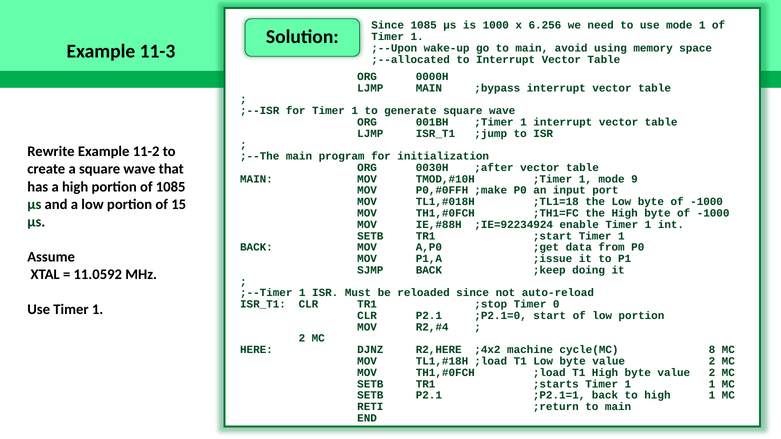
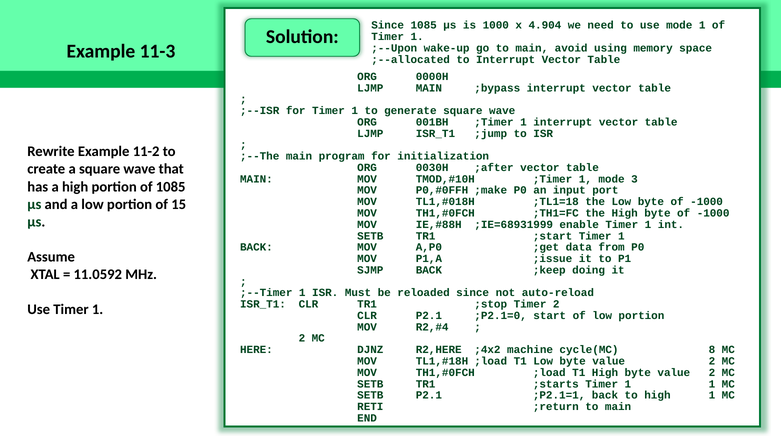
6.256: 6.256 -> 4.904 (545, 25)
9: 9 -> 3 (635, 179)
;IE=92234924: ;IE=92234924 -> ;IE=68931999 (514, 225)
Timer 0: 0 -> 2 (556, 304)
